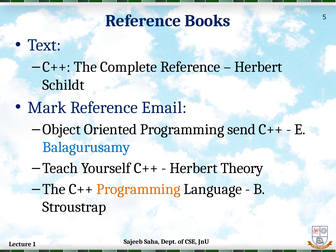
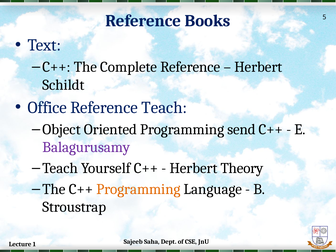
Mark: Mark -> Office (47, 107)
Reference Email: Email -> Teach (164, 107)
Balagurusamy colour: blue -> purple (86, 147)
